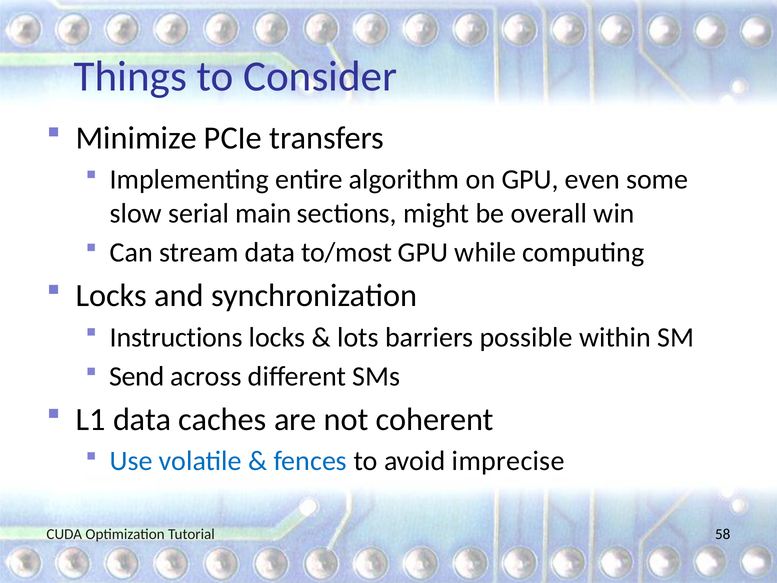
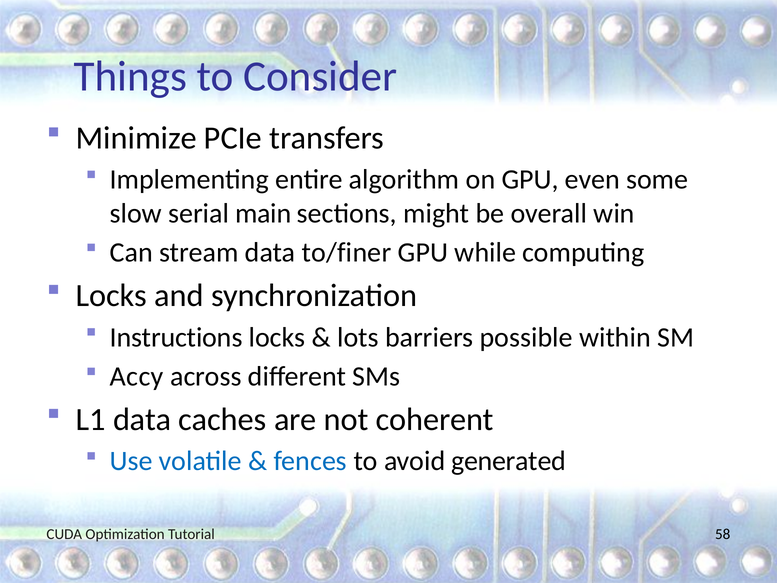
to/most: to/most -> to/finer (347, 253)
Send: Send -> Accy (137, 376)
imprecise: imprecise -> generated (509, 461)
